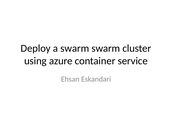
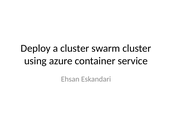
a swarm: swarm -> cluster (75, 48)
